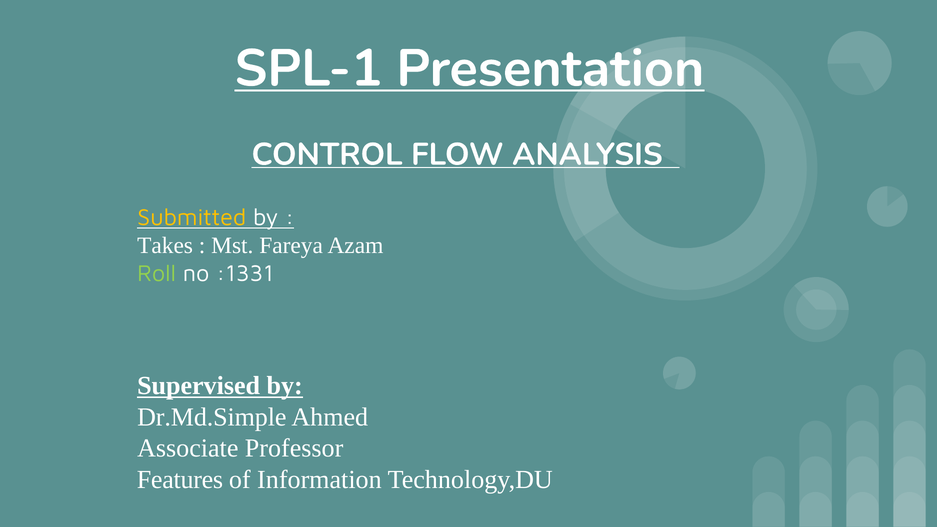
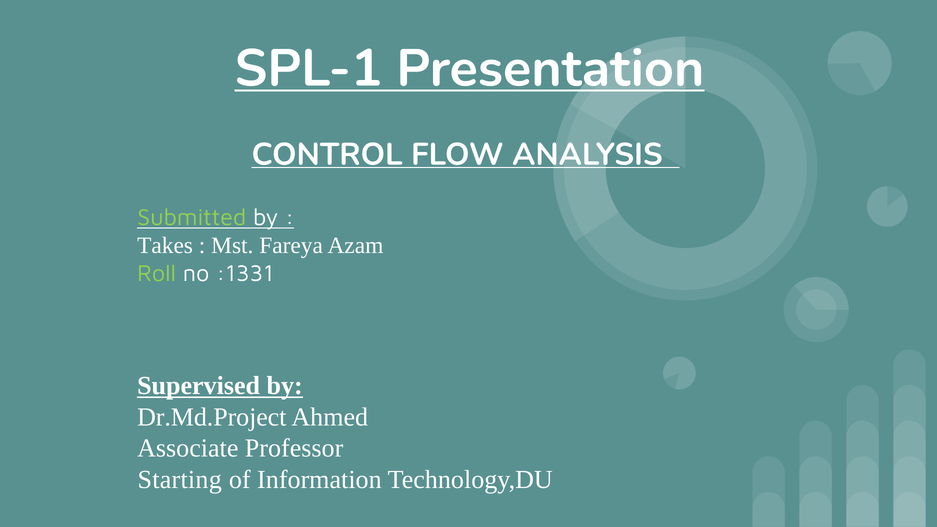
Submitted colour: yellow -> light green (192, 217)
Dr.Md.Simple: Dr.Md.Simple -> Dr.Md.Project (212, 417)
Features: Features -> Starting (180, 480)
